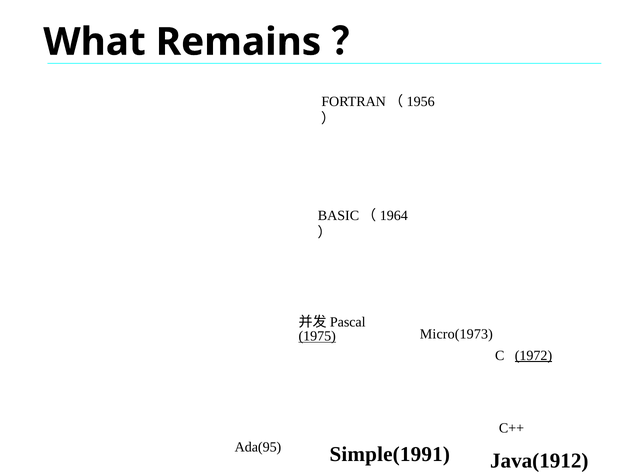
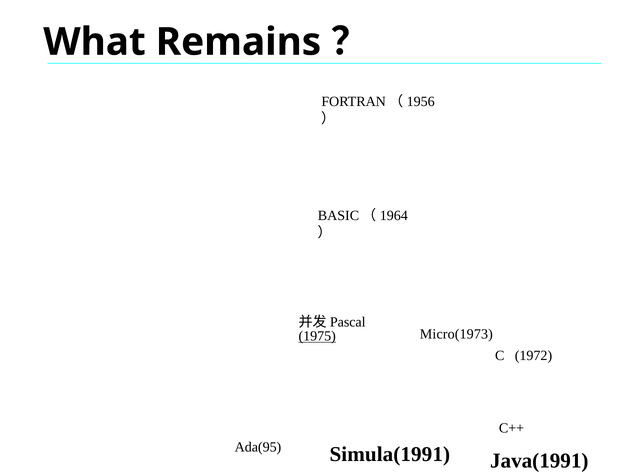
1972 underline: present -> none (534, 355)
Simple(1991: Simple(1991 -> Simula(1991 (390, 454)
Java(1912: Java(1912 -> Java(1991 (539, 460)
